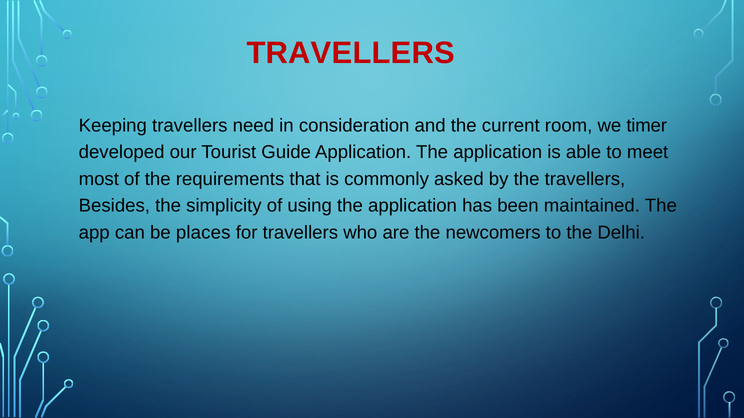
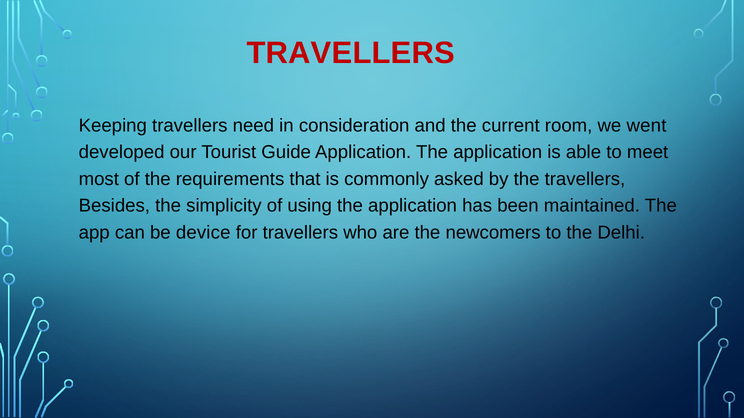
timer: timer -> went (646, 126)
places: places -> device (203, 233)
